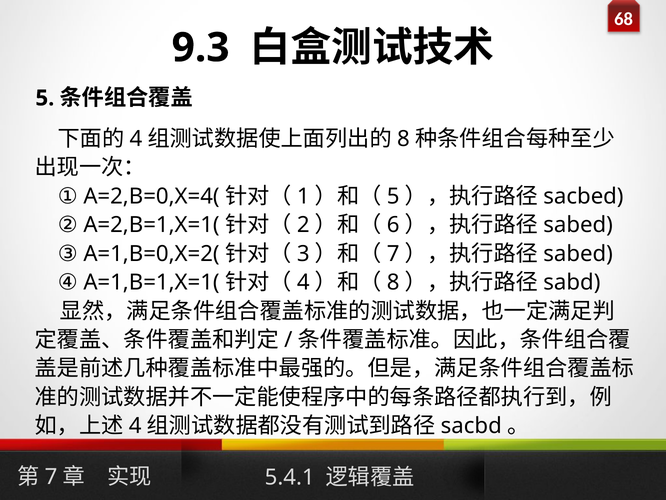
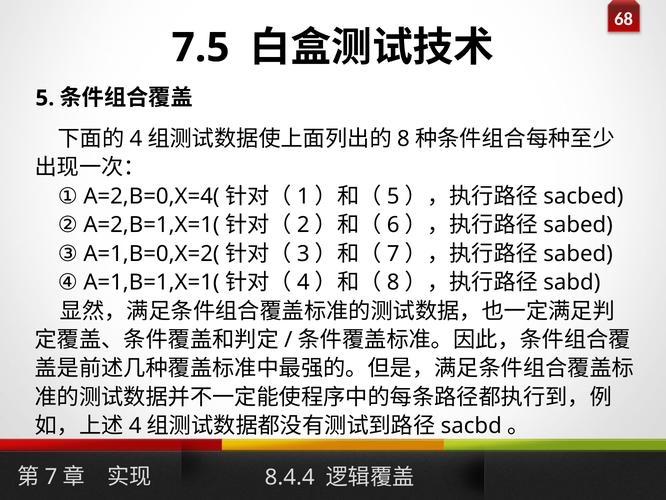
9.3: 9.3 -> 7.5 (201, 48)
5.4.1: 5.4.1 -> 8.4.4 (290, 477)
